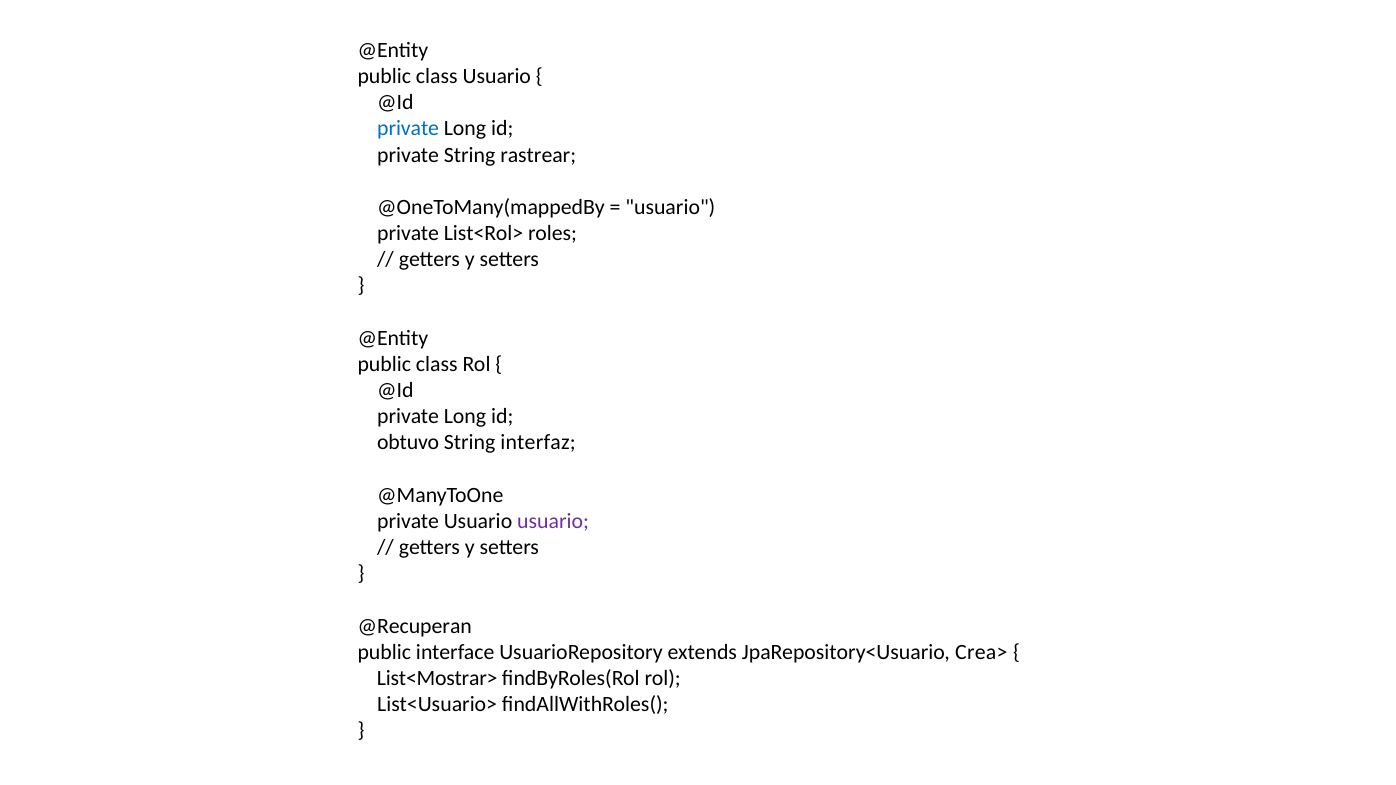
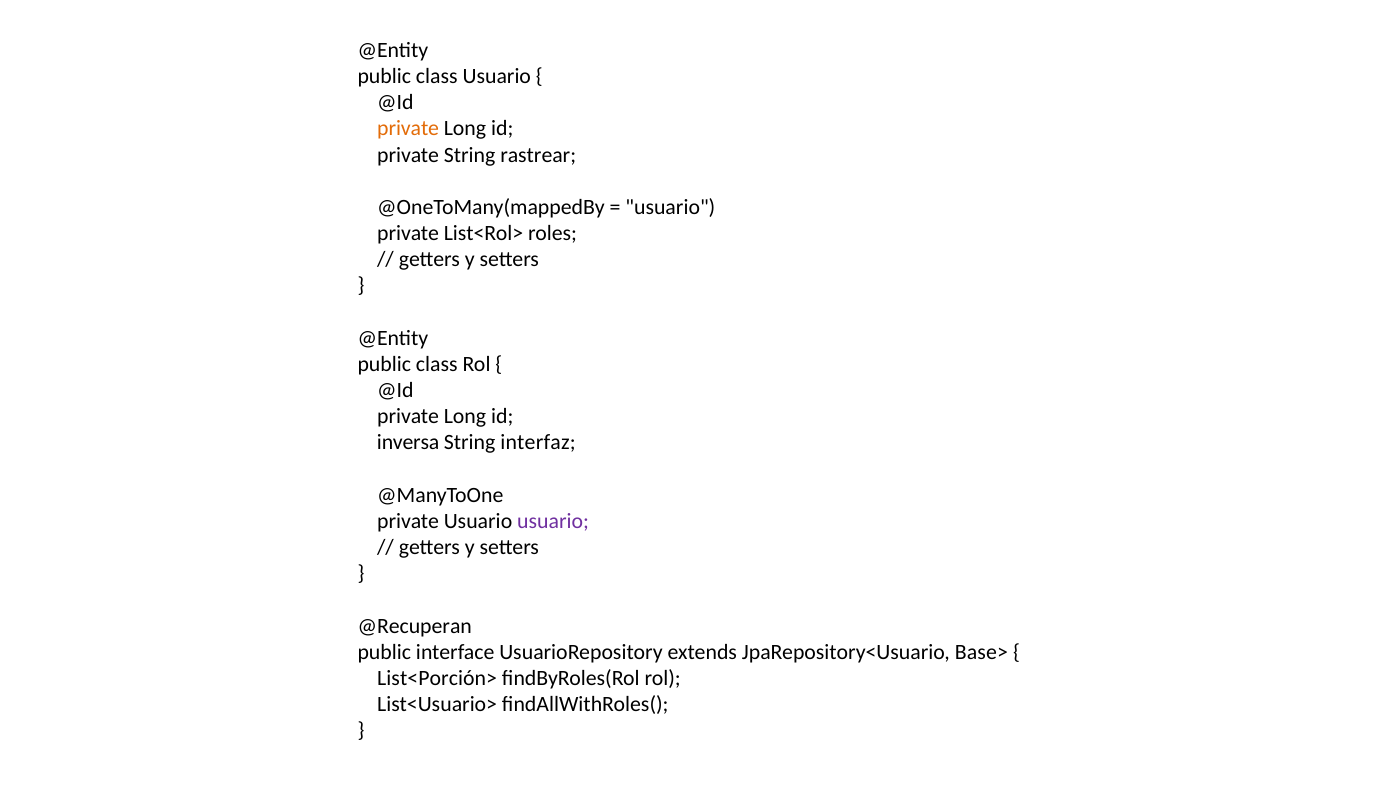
private colour: blue -> orange (408, 129)
obtuvo: obtuvo -> inversa (408, 443)
Crea>: Crea> -> Base> (981, 652)
List<Mostrar>: List<Mostrar> -> List<Porción> (437, 678)
